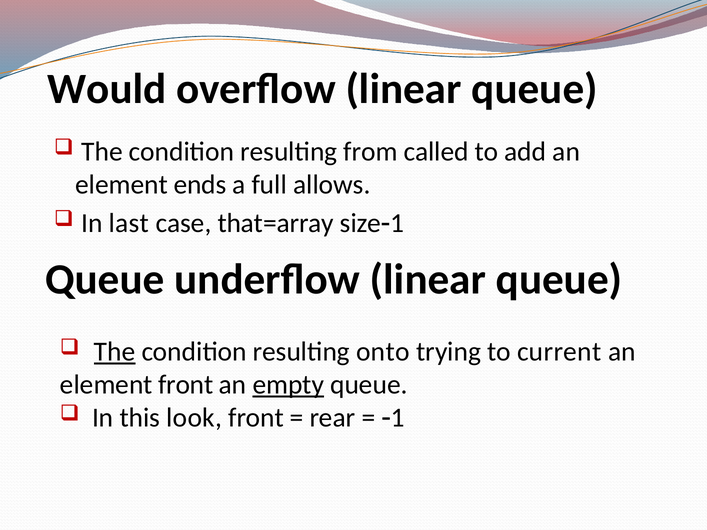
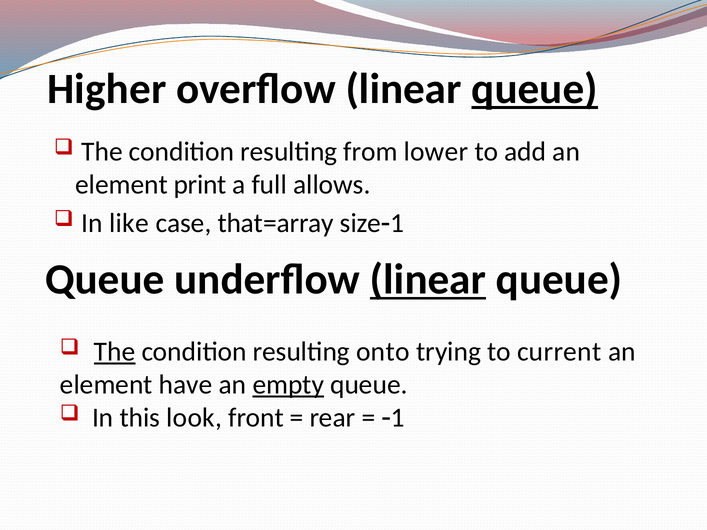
Would: Would -> Higher (107, 89)
queue underline: none -> present (535, 89)
called: called -> lower (436, 152)
ends: ends -> print (200, 185)
last: last -> like (129, 223)
linear underline: none -> present (428, 280)
element front: front -> have (186, 385)
